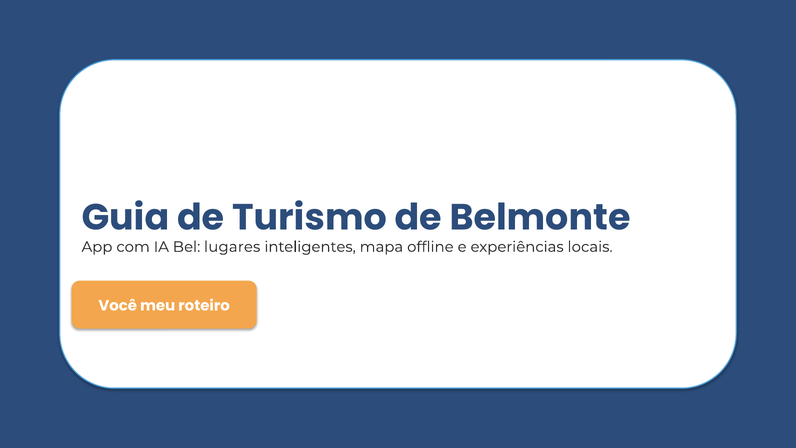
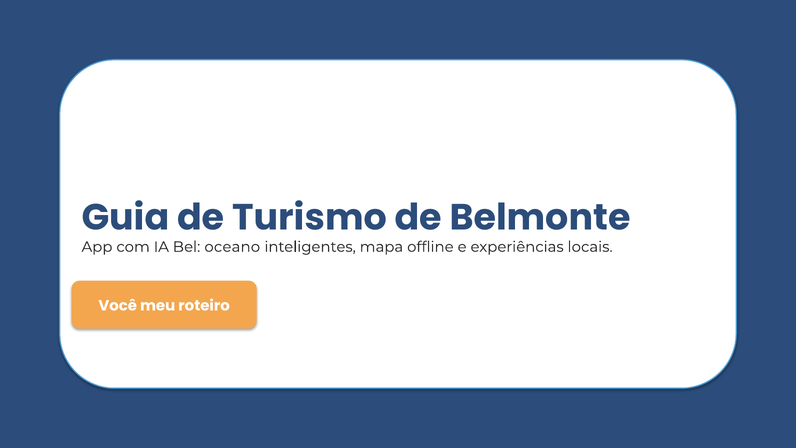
lugares: lugares -> oceano (232, 247)
